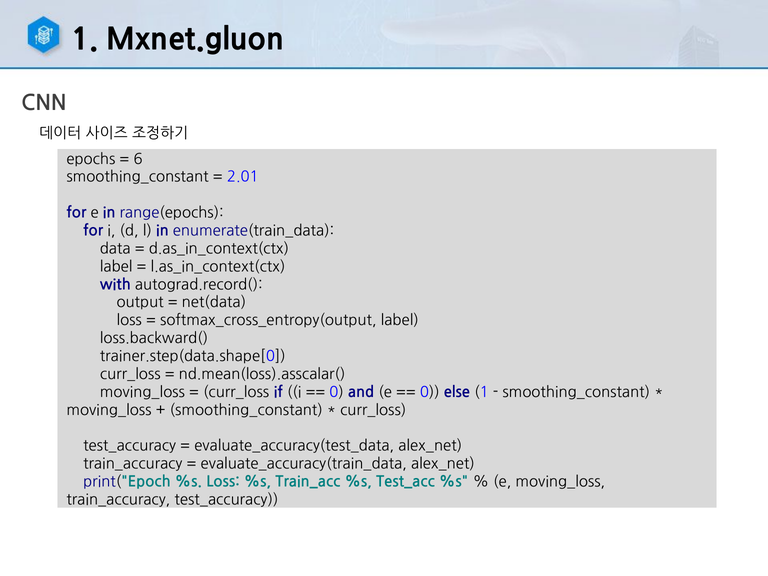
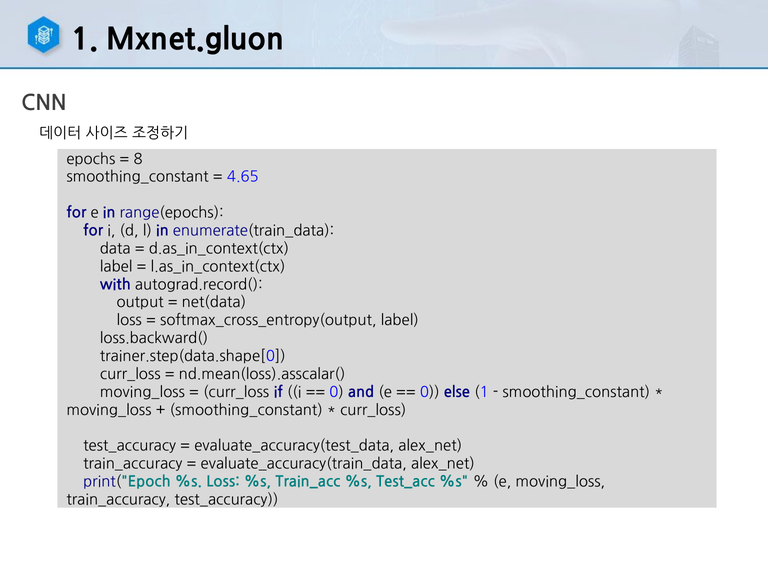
6: 6 -> 8 (138, 159)
2.01: 2.01 -> 4.65 (243, 177)
